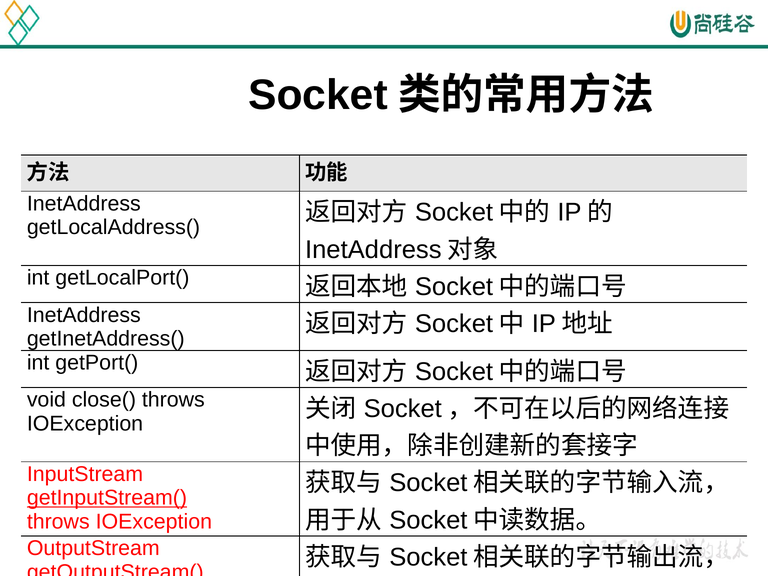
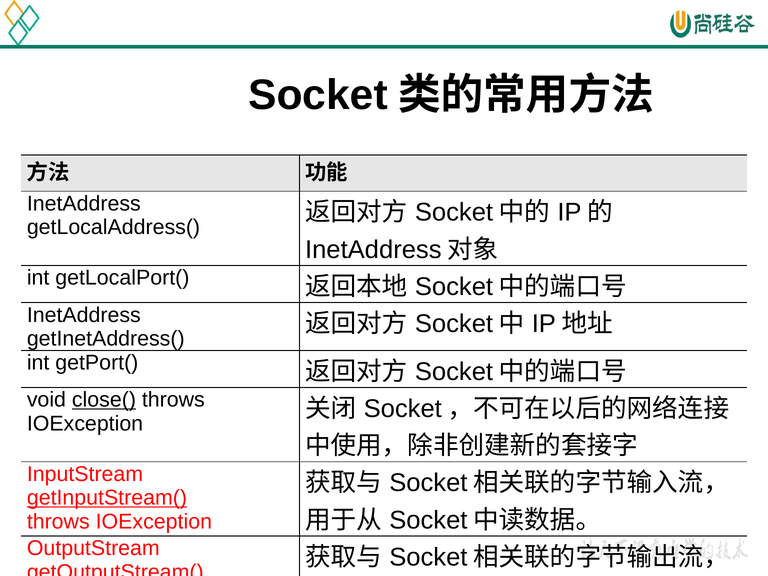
close( underline: none -> present (104, 400)
